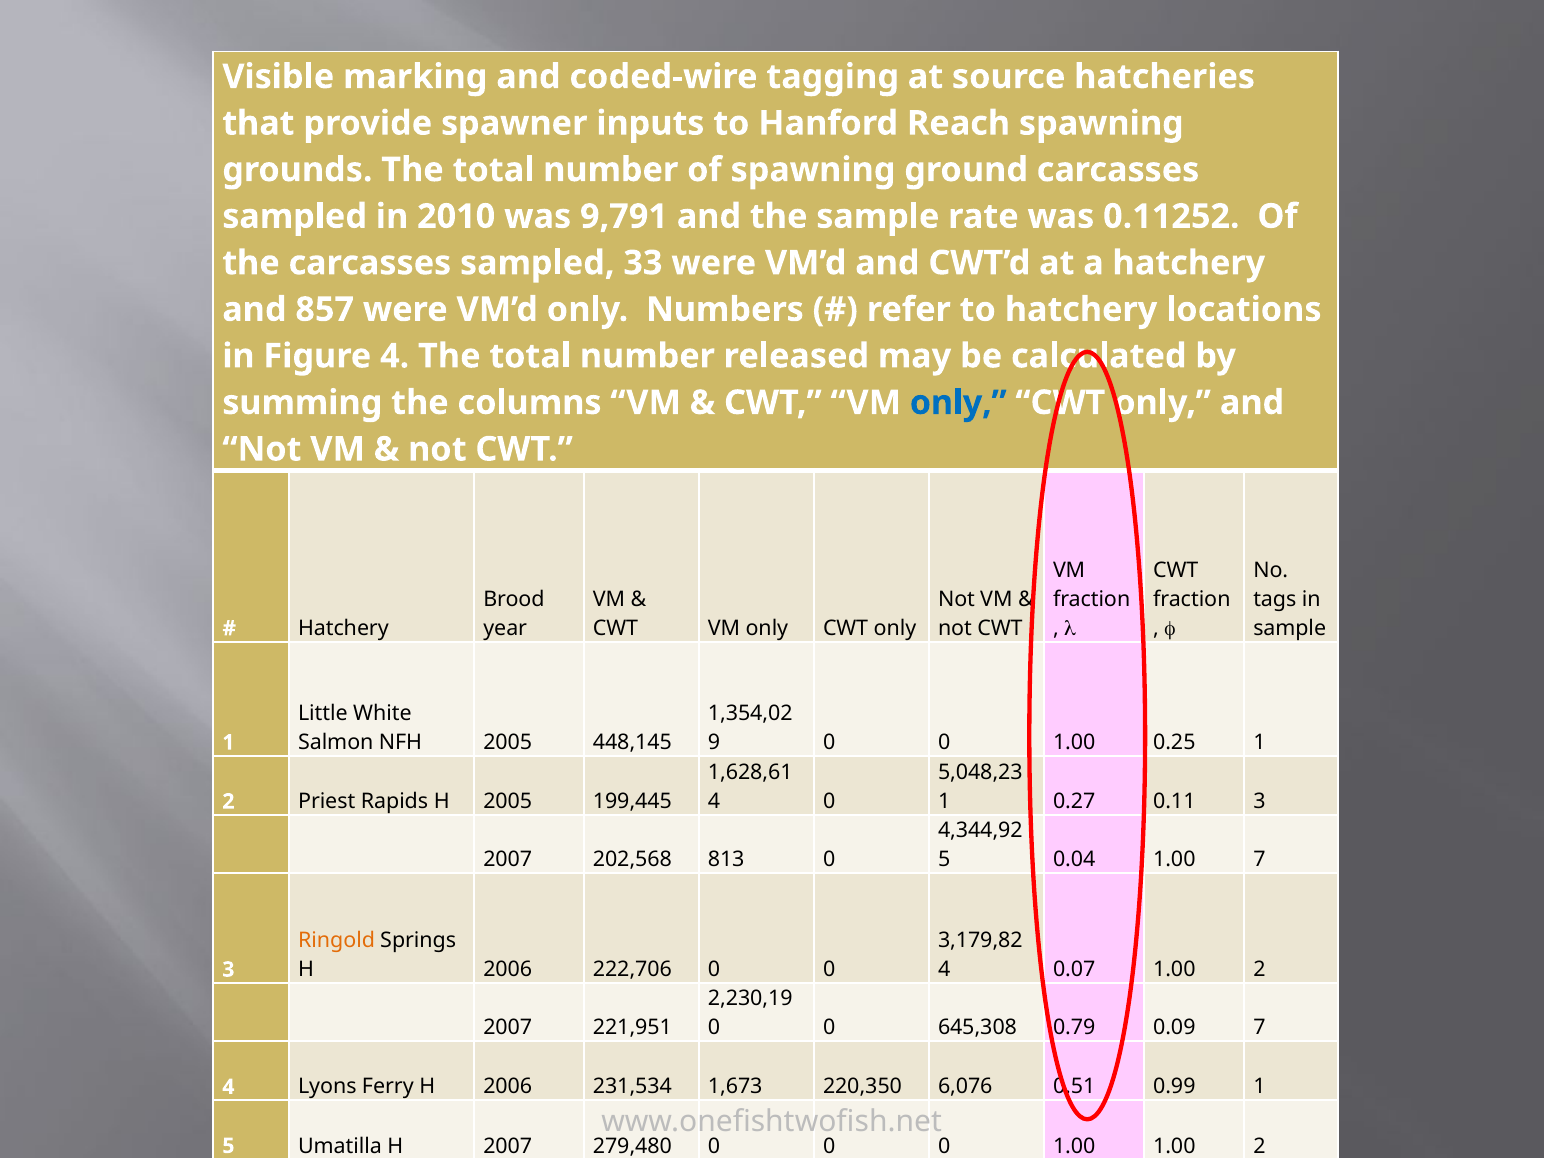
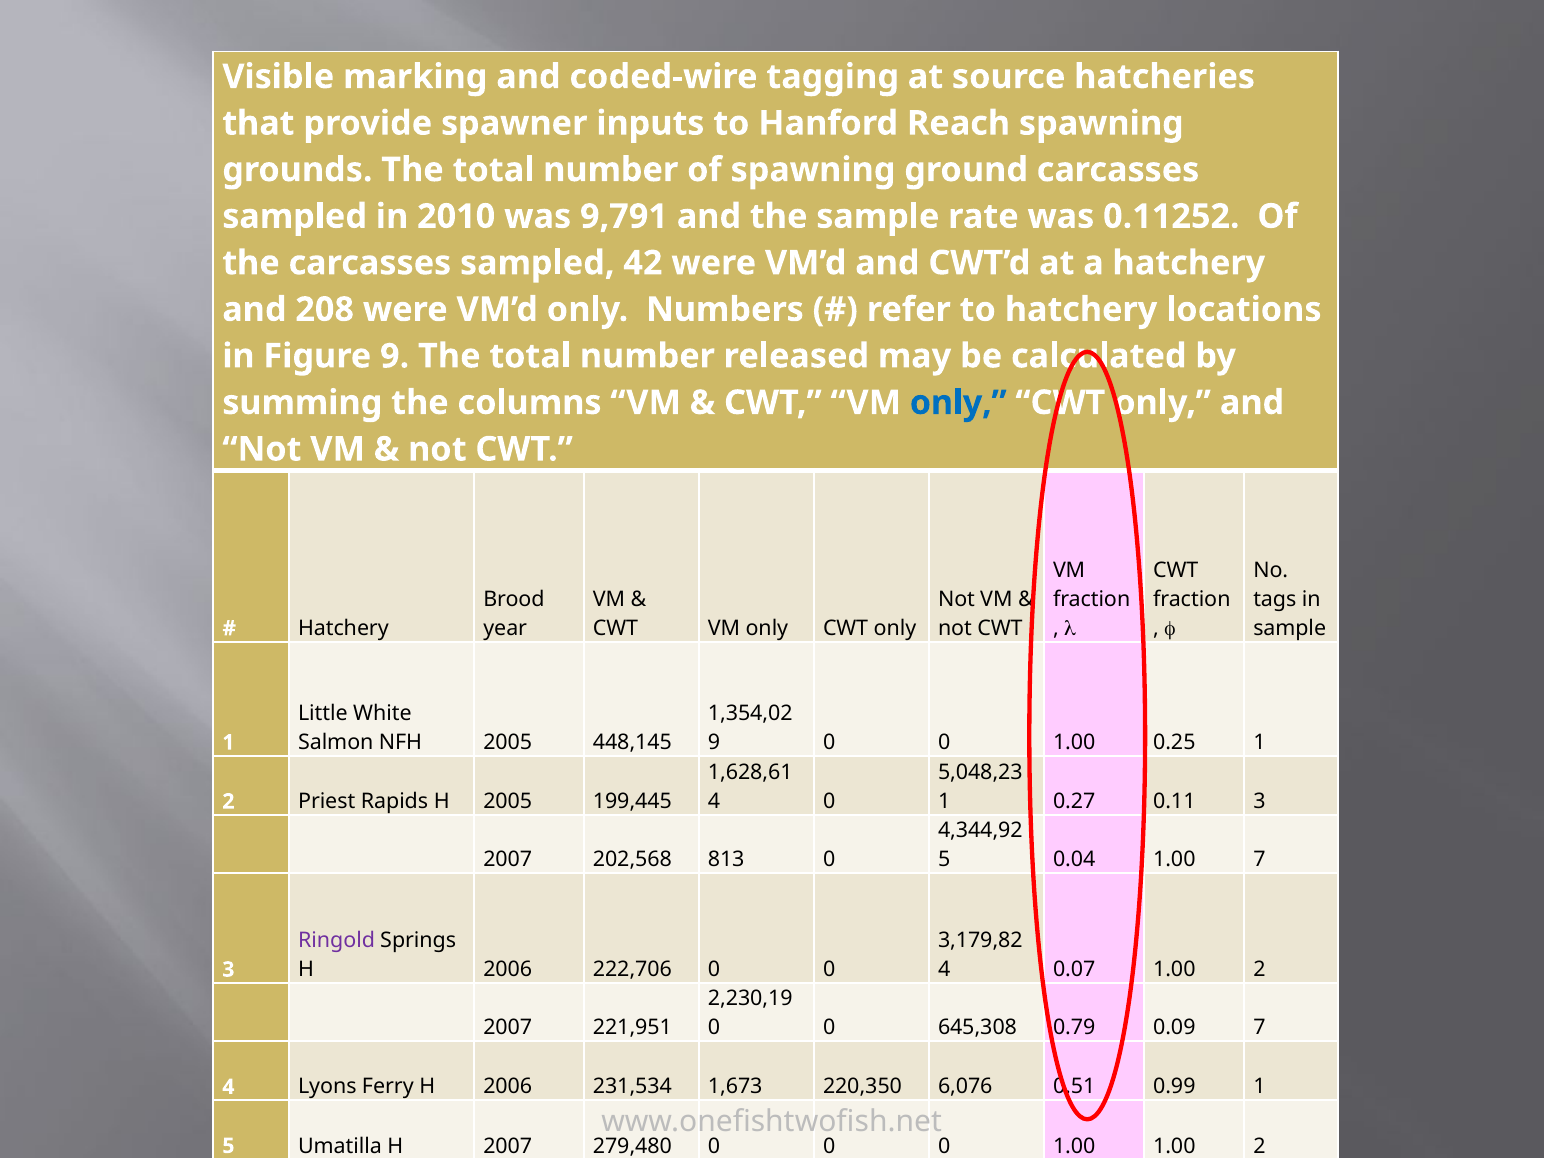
33: 33 -> 42 (643, 263)
857: 857 -> 208 (325, 310)
Figure 4: 4 -> 9 (395, 356)
Ringold colour: orange -> purple (337, 940)
